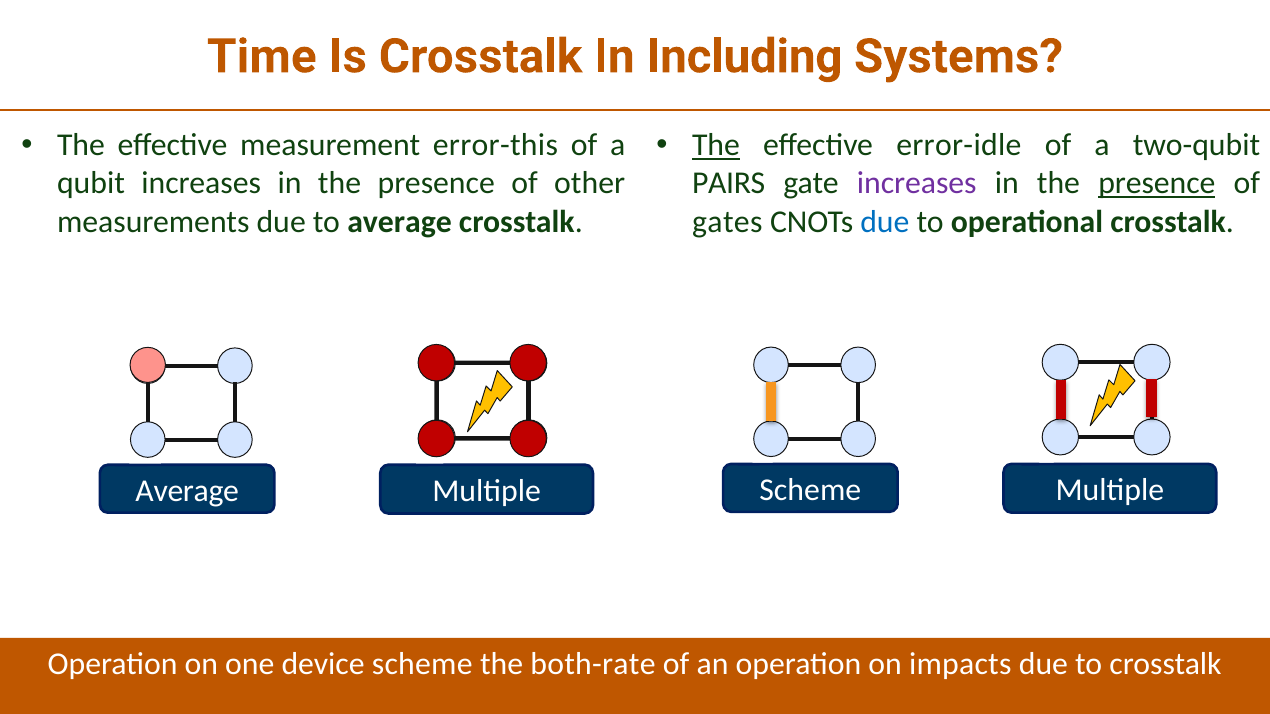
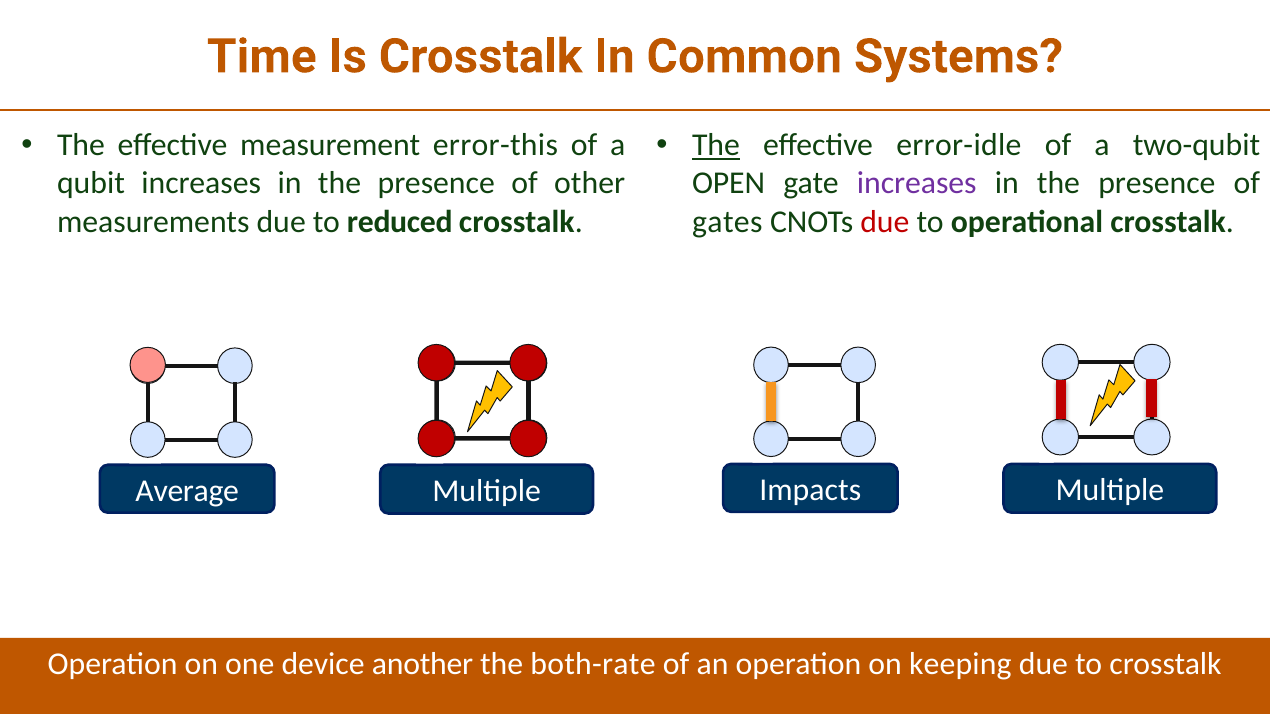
Including: Including -> Common (744, 57)
PAIRS: PAIRS -> OPEN (729, 184)
presence underline: present -> none (1157, 184)
to average: average -> reduced (400, 222)
due colour: blue -> red (885, 222)
Scheme: Scheme -> Impacts (810, 490)
device scheme: scheme -> another (423, 664)
impacts: impacts -> keeping (960, 664)
